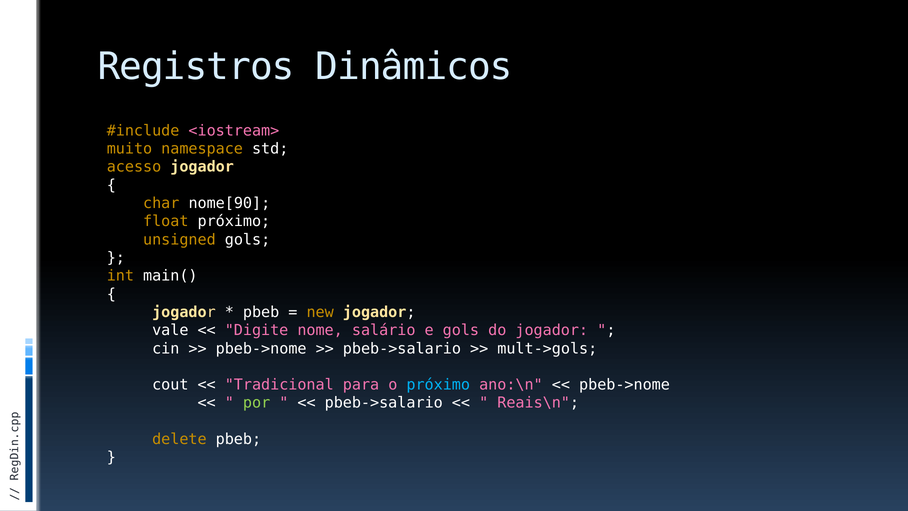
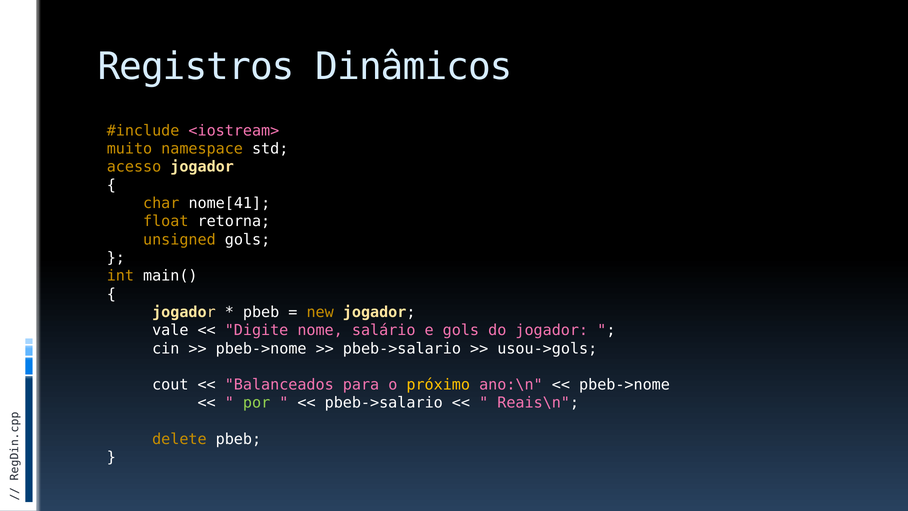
nome[90: nome[90 -> nome[41 (229, 203)
float próximo: próximo -> retorna (234, 221)
mult->gols: mult->gols -> usou->gols (547, 348)
Tradicional: Tradicional -> Balanceados (279, 385)
próximo colour: light blue -> yellow (438, 385)
